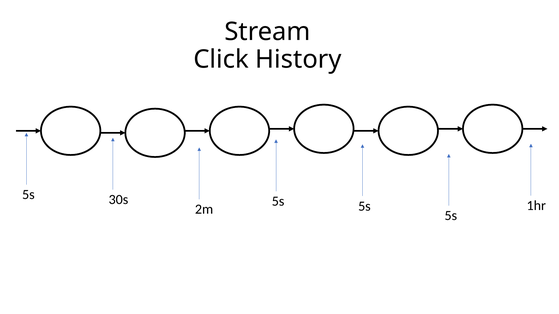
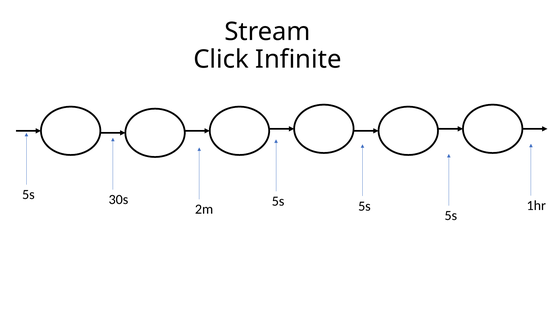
History: History -> Infinite (298, 59)
